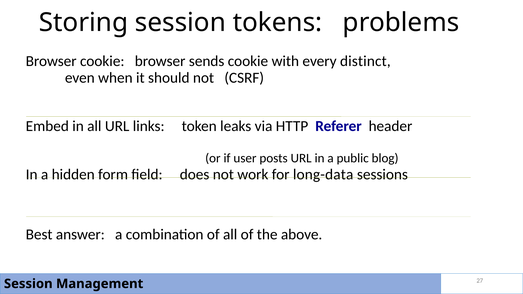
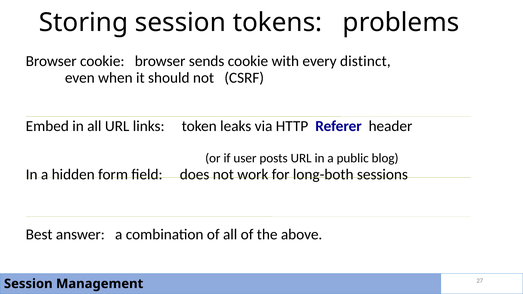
long-data: long-data -> long-both (323, 175)
